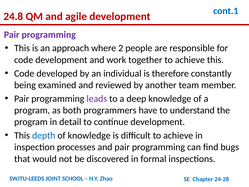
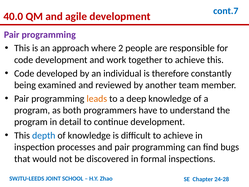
cont.1: cont.1 -> cont.7 (226, 11)
24.8: 24.8 -> 40.0 (13, 16)
leads colour: purple -> orange (97, 99)
